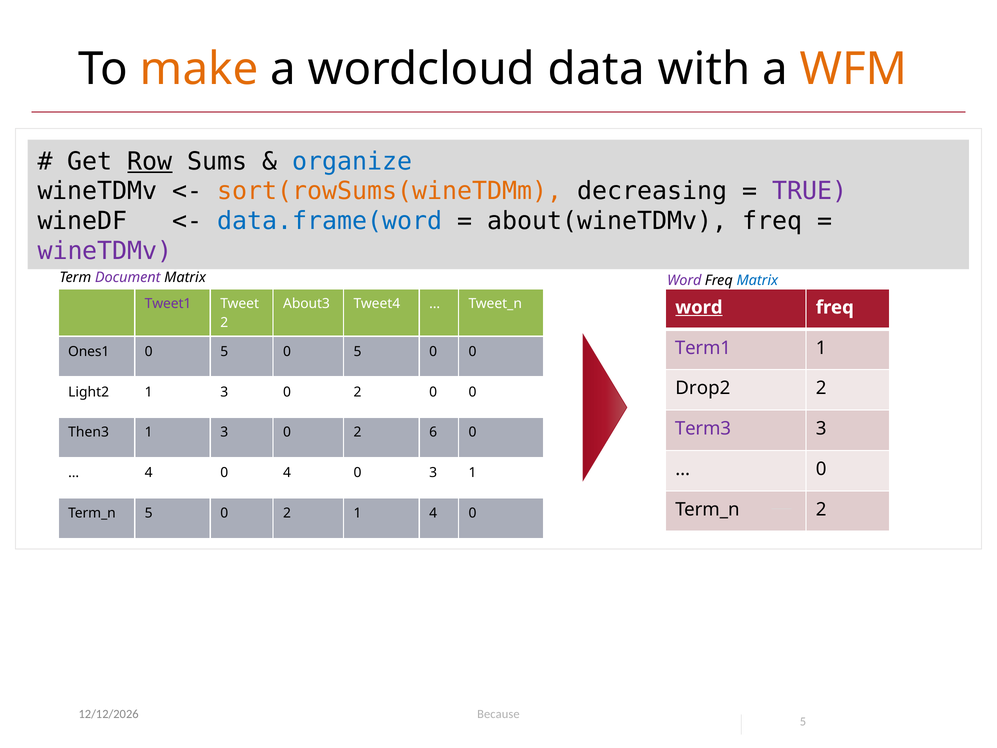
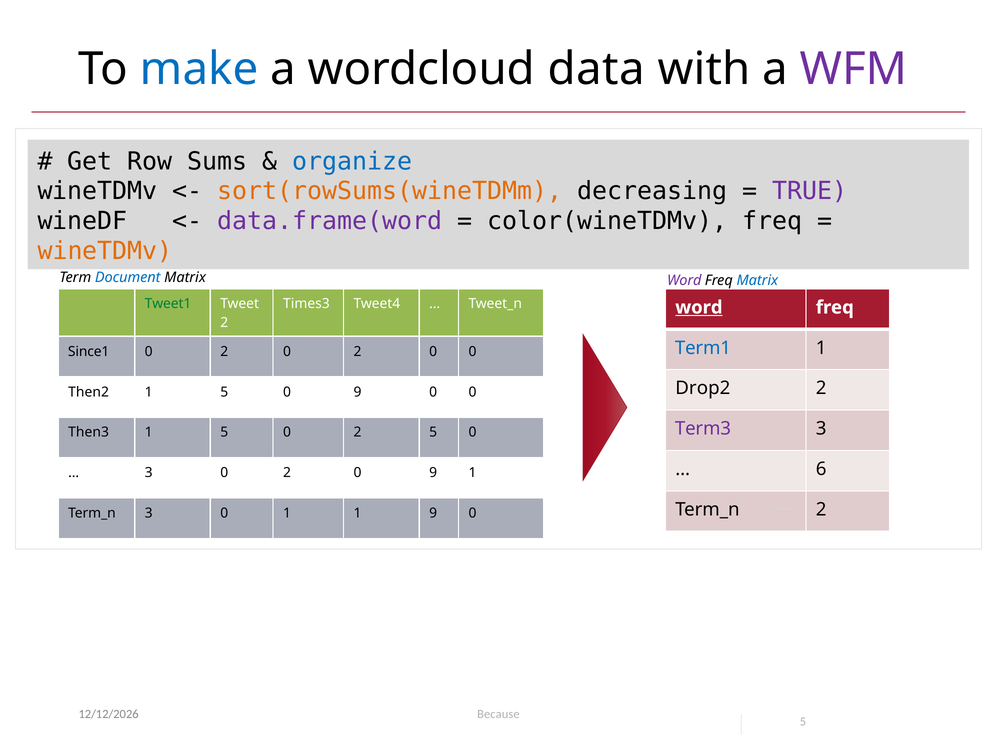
make colour: orange -> blue (199, 69)
WFM colour: orange -> purple (853, 69)
Row underline: present -> none (150, 161)
data.frame(word colour: blue -> purple (330, 221)
about(wineTDMv: about(wineTDMv -> color(wineTDMv (607, 221)
wineTDMv colour: purple -> orange (105, 251)
Document colour: purple -> blue (128, 277)
Tweet1 colour: purple -> green (168, 304)
About3: About3 -> Times3 (306, 304)
Term1 colour: purple -> blue (703, 348)
Ones1: Ones1 -> Since1 (89, 351)
5: 5 -> 2 (224, 351)
5: 5 -> 2 (358, 351)
Light2: Light2 -> Then2 (89, 392)
3: 3 -> 5 (224, 392)
2: 2 -> 9 (358, 392)
3: 3 -> 5 (224, 432)
2 6: 6 -> 5 (433, 432)
0: 0 -> 6 (821, 469)
4: 4 -> 3 (149, 473)
4: 4 -> 2 (287, 473)
3: 3 -> 9 (433, 473)
5: 5 -> 3 (149, 513)
2: 2 -> 1 (287, 513)
1 4: 4 -> 9 (433, 513)
